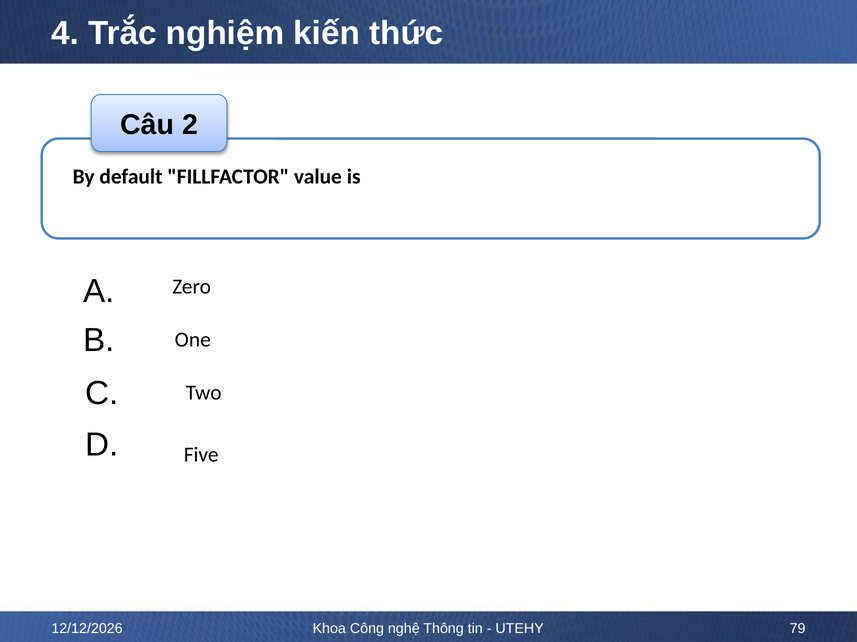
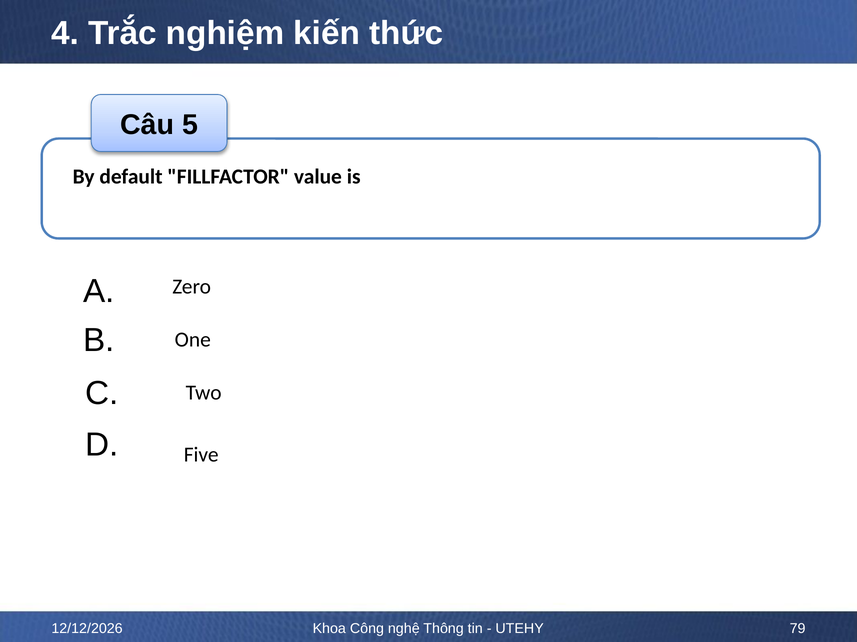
2: 2 -> 5 (190, 125)
